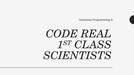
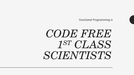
REAL: REAL -> FREE (96, 34)
